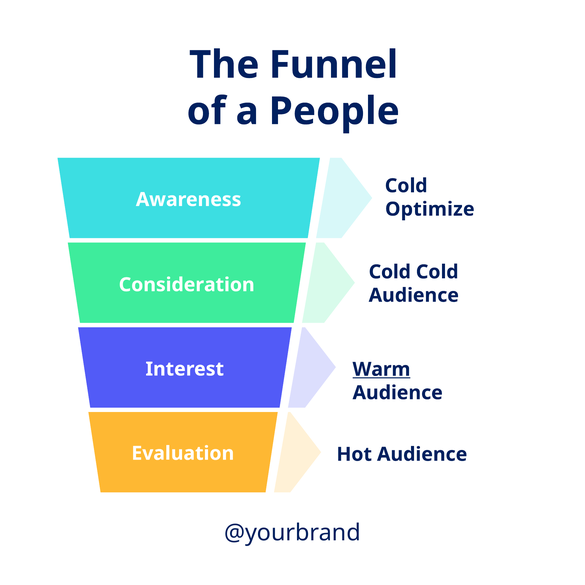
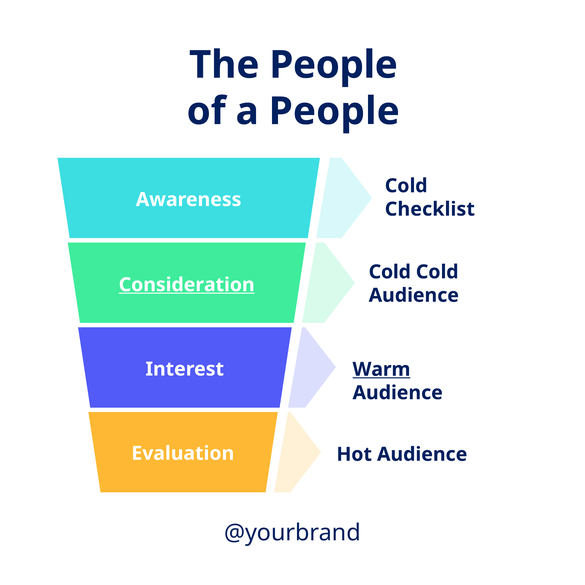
The Funnel: Funnel -> People (334, 65)
Optimize: Optimize -> Checklist (430, 209)
Consideration underline: none -> present (187, 285)
